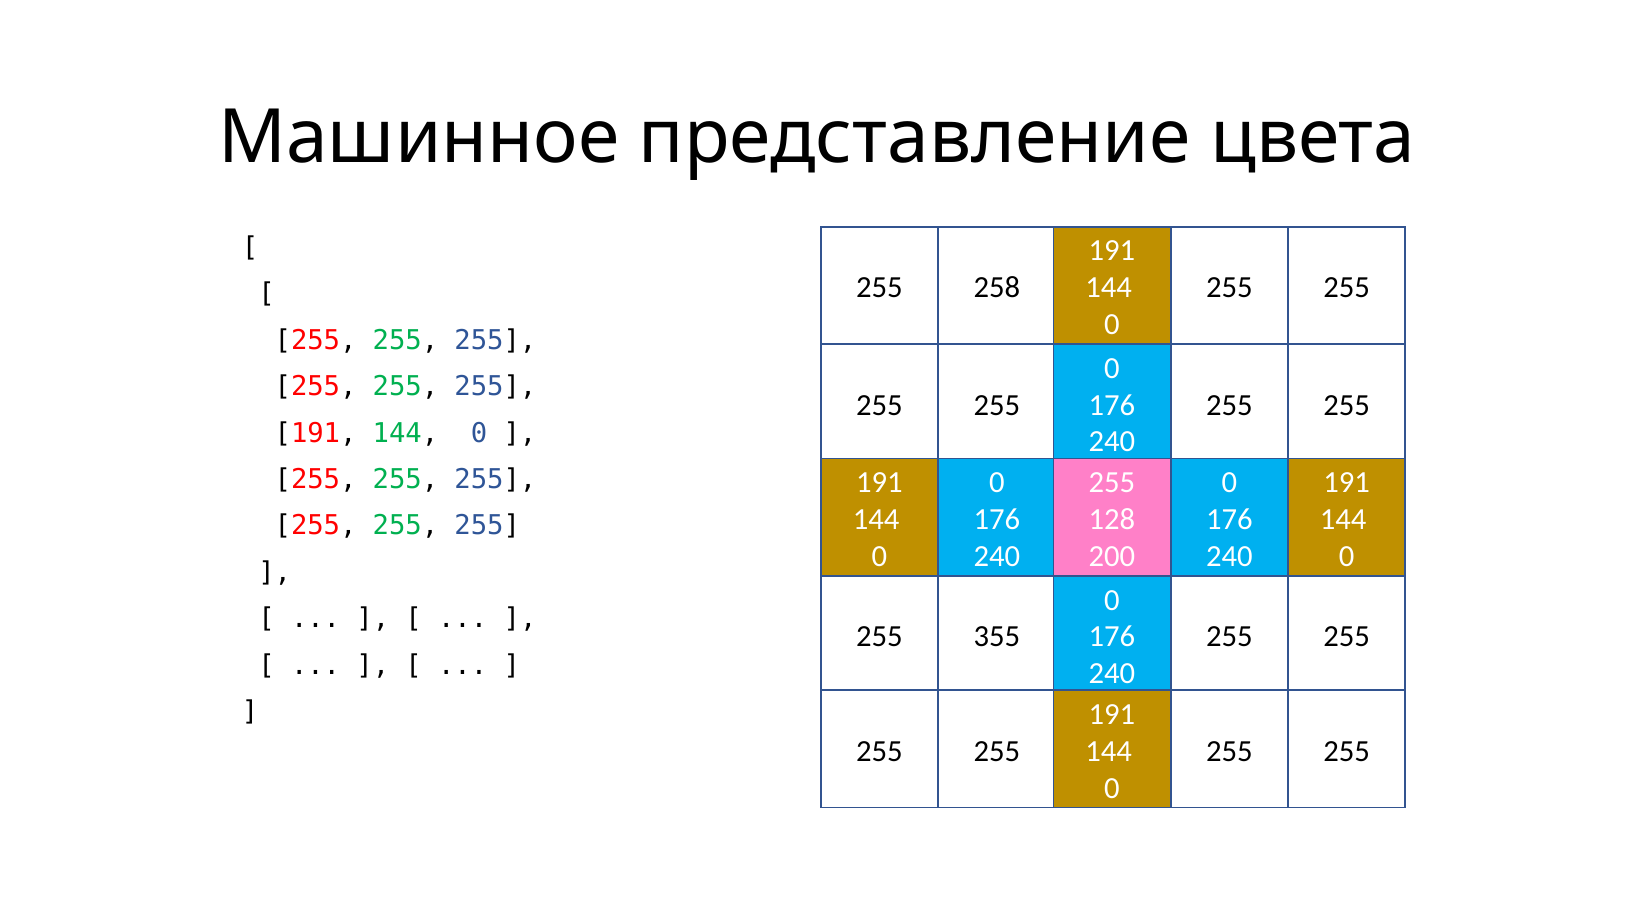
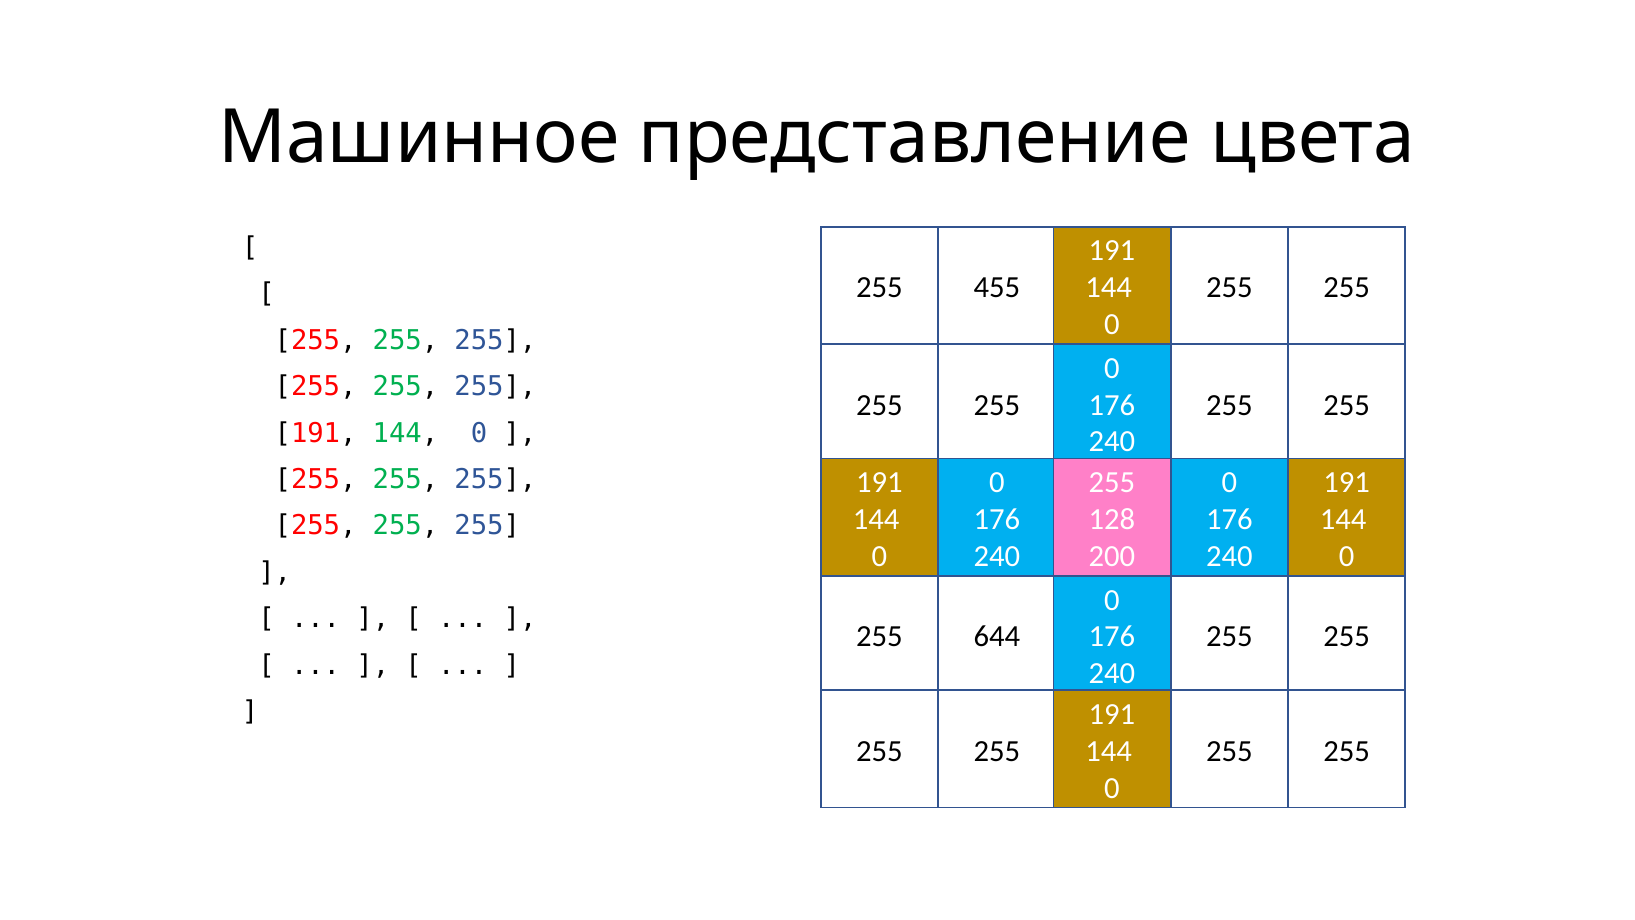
258: 258 -> 455 (997, 287)
355: 355 -> 644 (997, 636)
